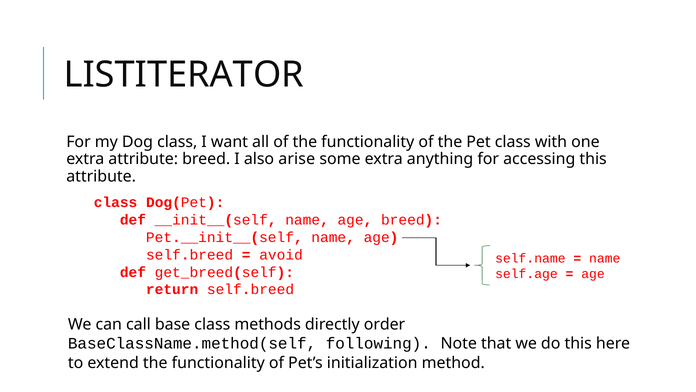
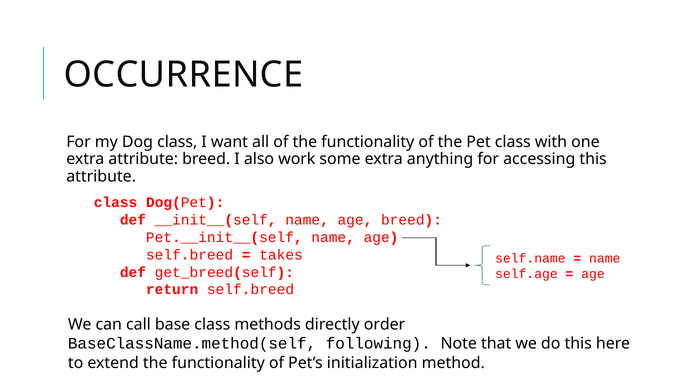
LISTITERATOR: LISTITERATOR -> OCCURRENCE (184, 75)
arise: arise -> work (297, 159)
avoid: avoid -> takes (281, 254)
